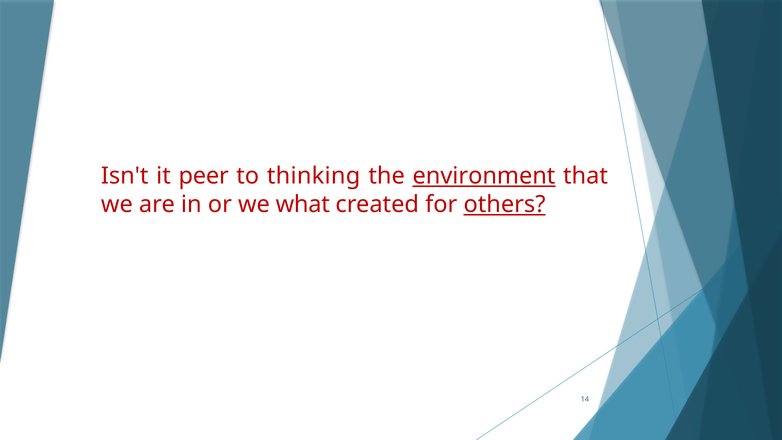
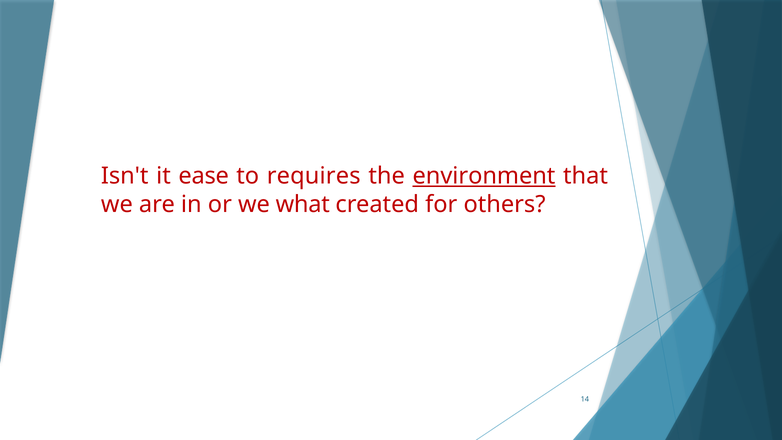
peer: peer -> ease (204, 176)
thinking: thinking -> requires (314, 176)
others underline: present -> none (505, 204)
